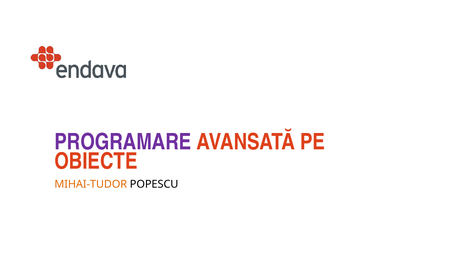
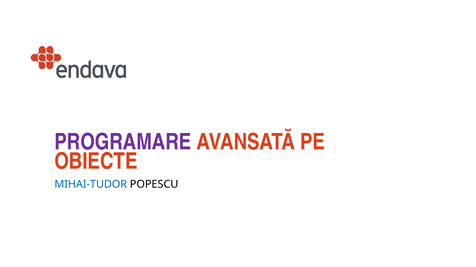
MIHAI-TUDOR colour: orange -> blue (91, 185)
